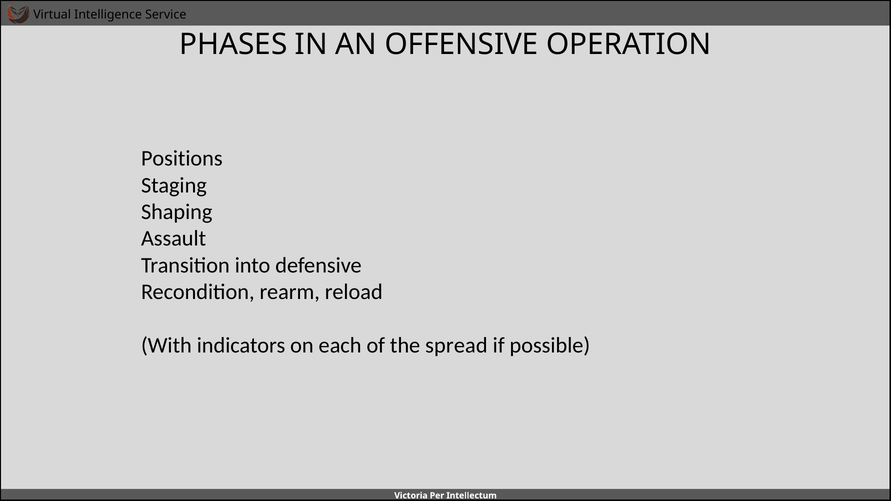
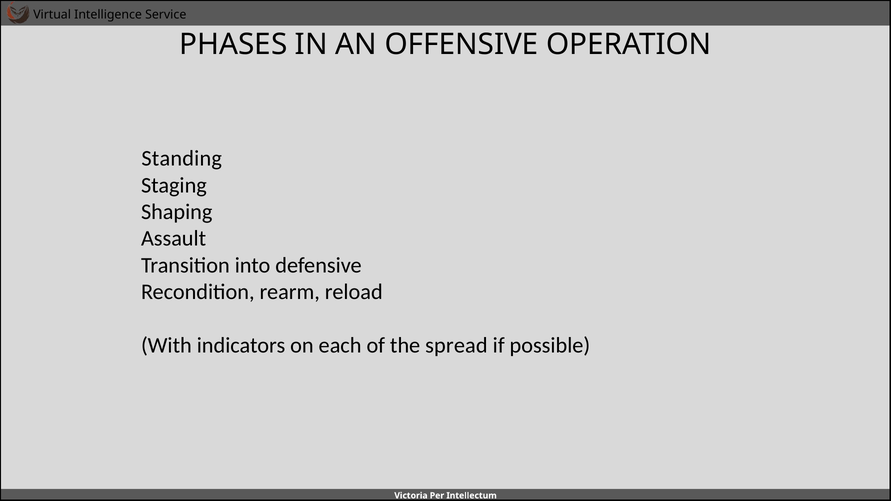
Positions: Positions -> Standing (182, 159)
